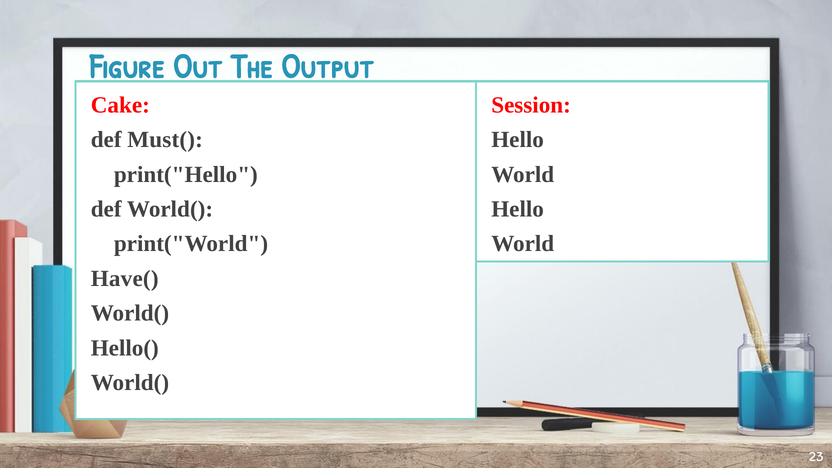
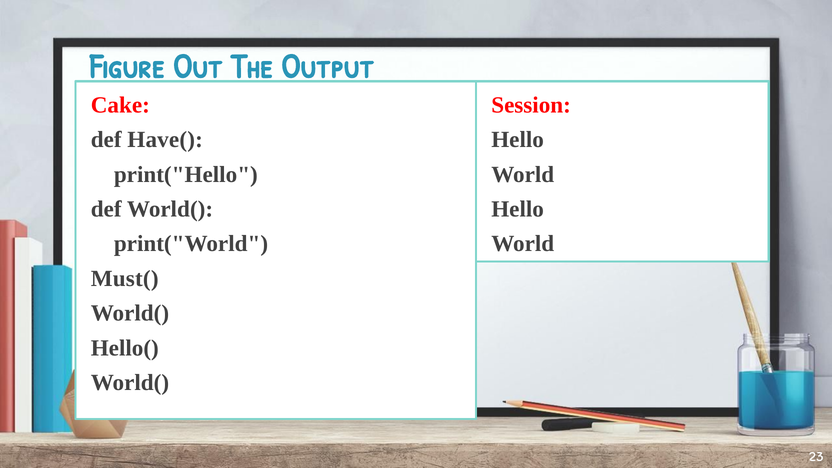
Must(: Must( -> Have( (165, 140)
Have(: Have( -> Must( (125, 279)
